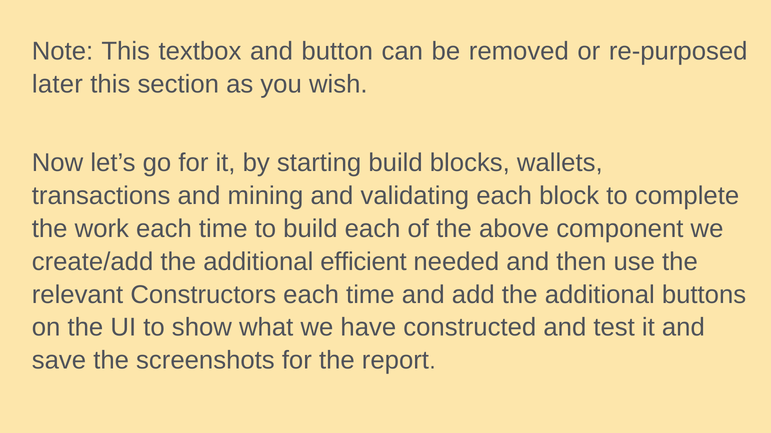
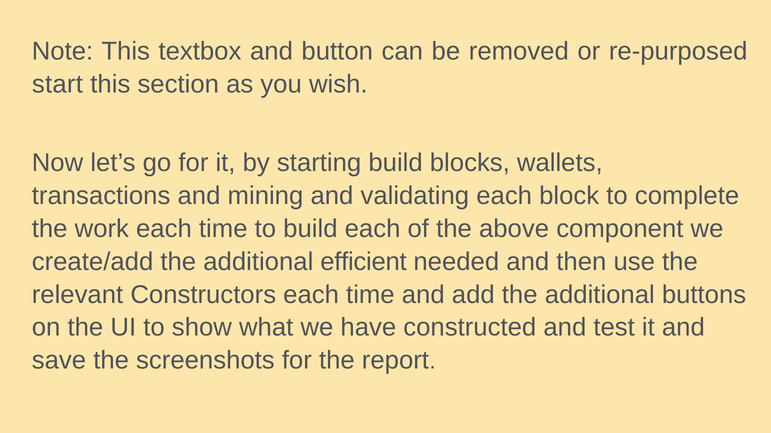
later: later -> start (57, 84)
